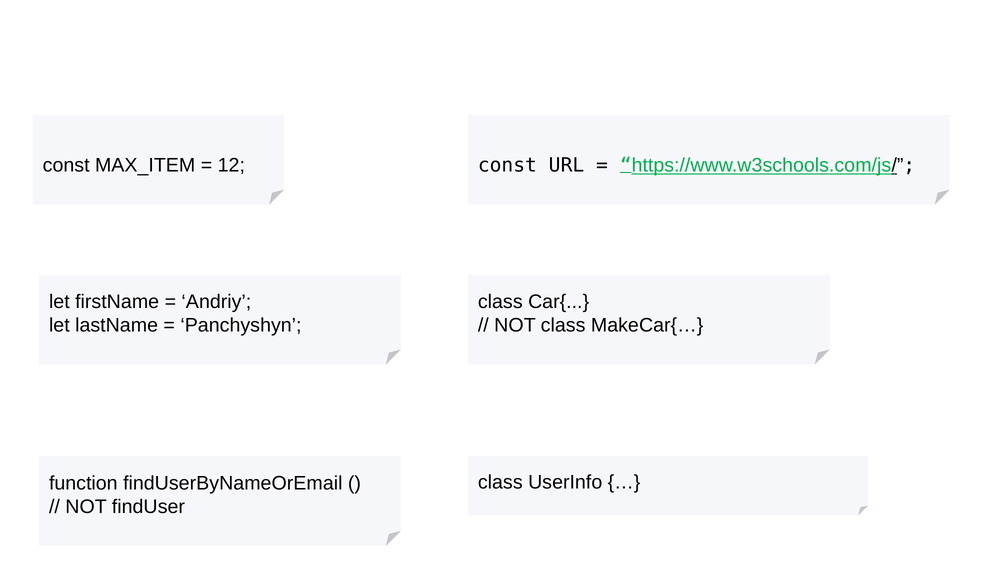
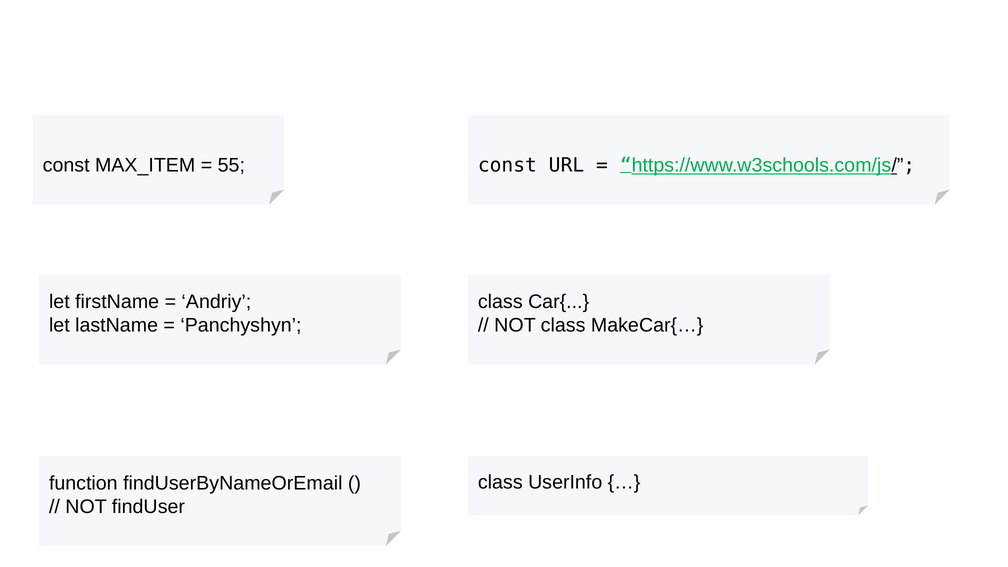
12: 12 -> 55 (231, 165)
